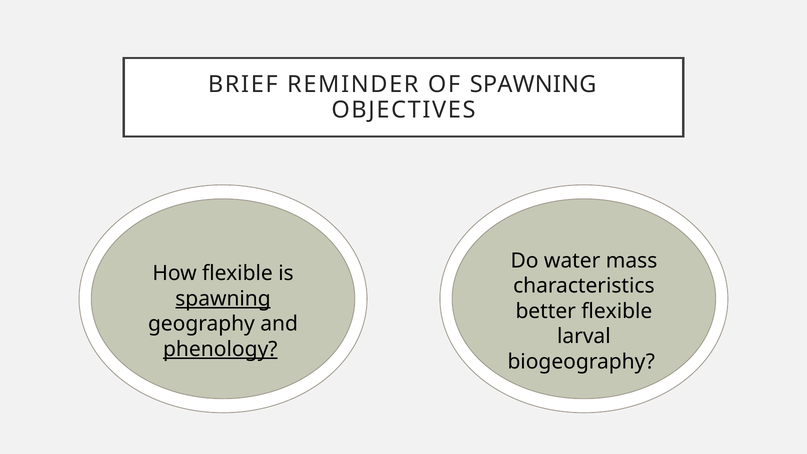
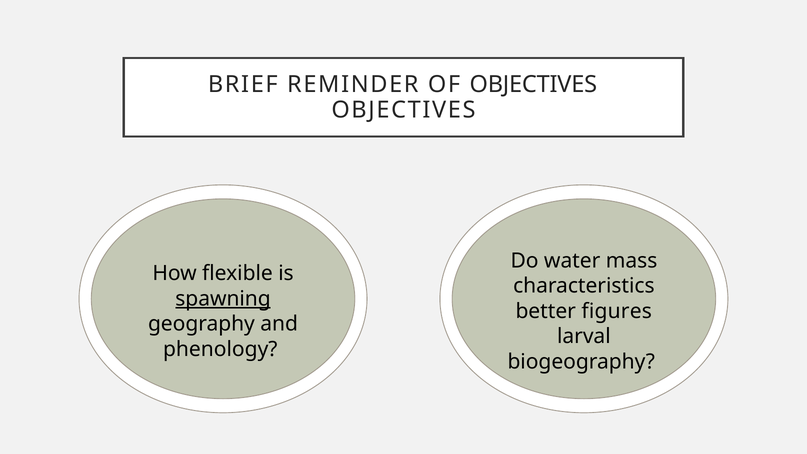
OF SPAWNING: SPAWNING -> OBJECTIVES (533, 84)
better flexible: flexible -> figures (617, 311)
phenology underline: present -> none (220, 349)
